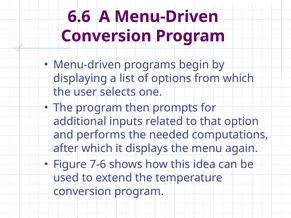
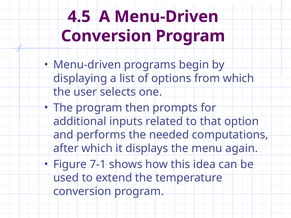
6.6: 6.6 -> 4.5 (79, 17)
7-6: 7-6 -> 7-1 (98, 164)
